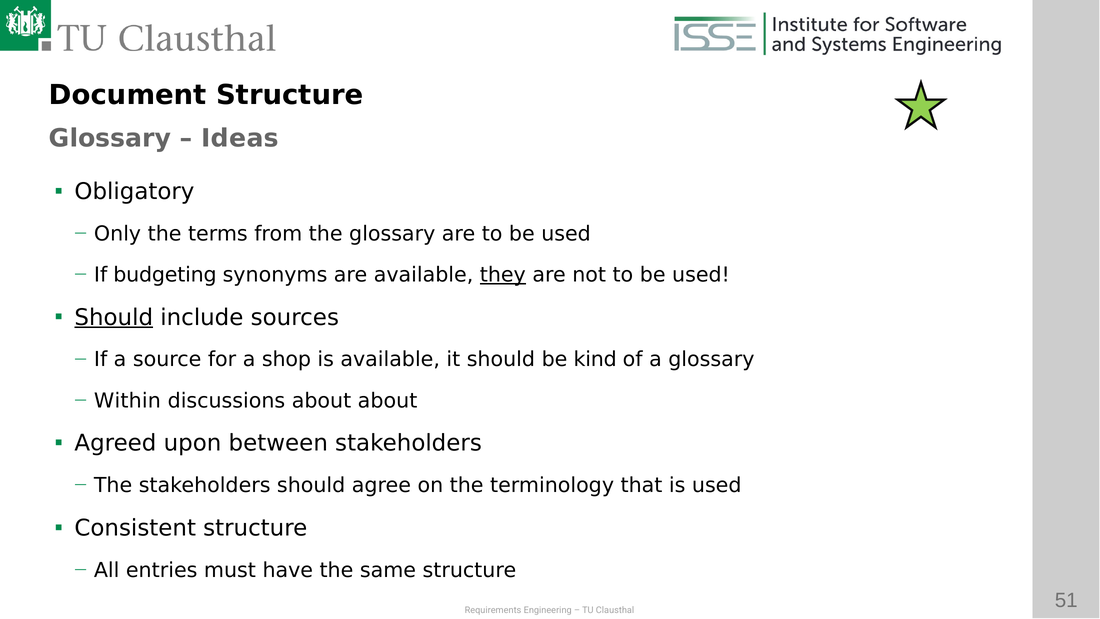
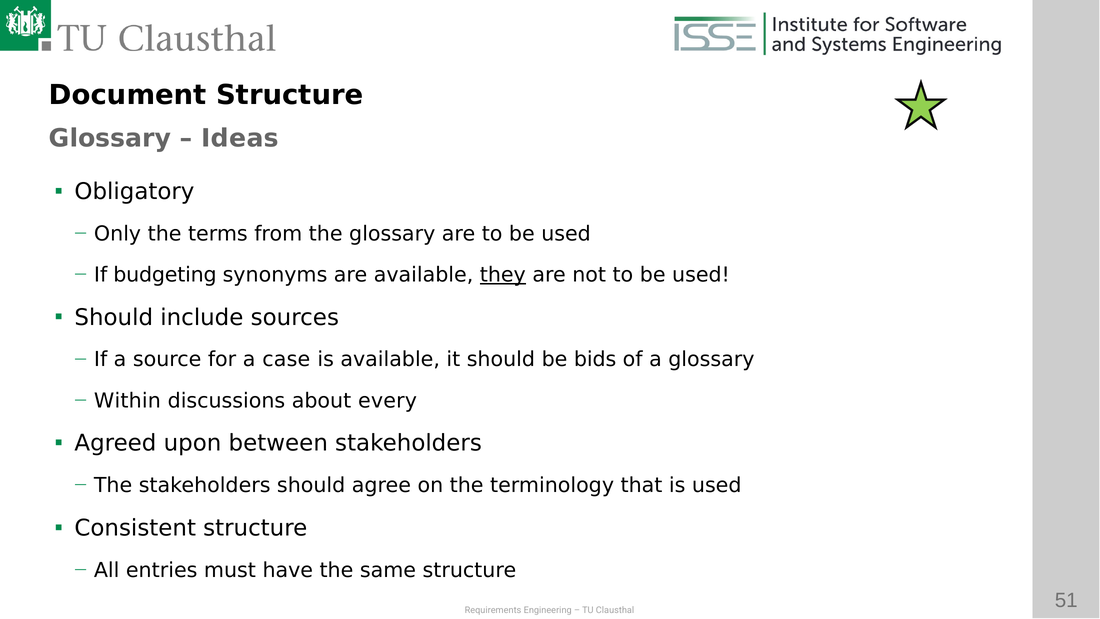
Should underline: present -> none (114, 317)
shop: shop -> case (286, 360)
kind: kind -> bids (595, 360)
about about: about -> every (388, 401)
